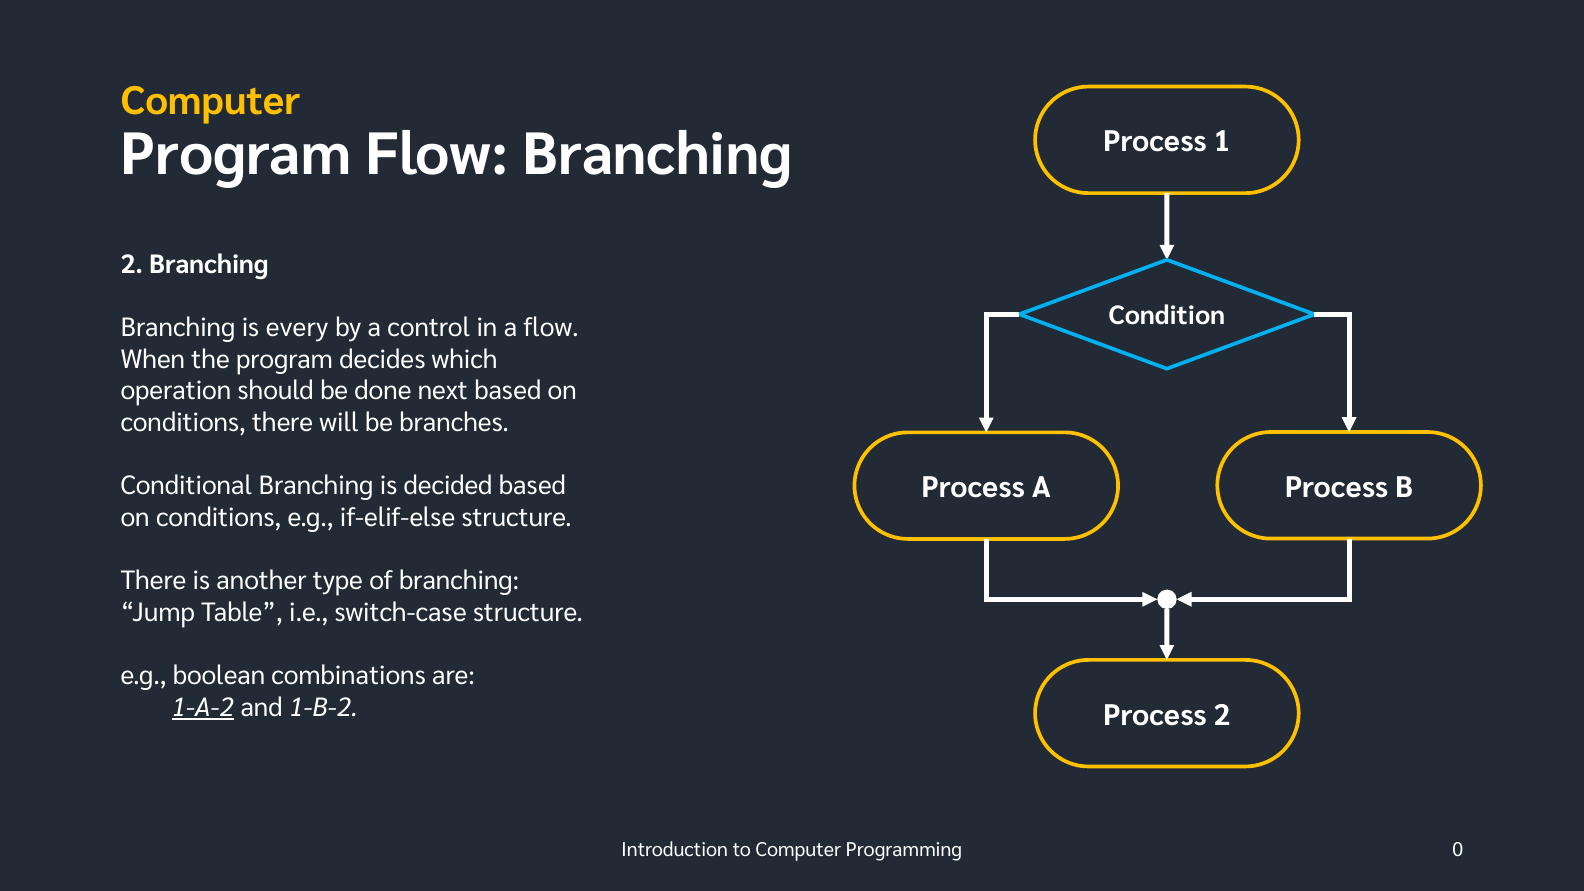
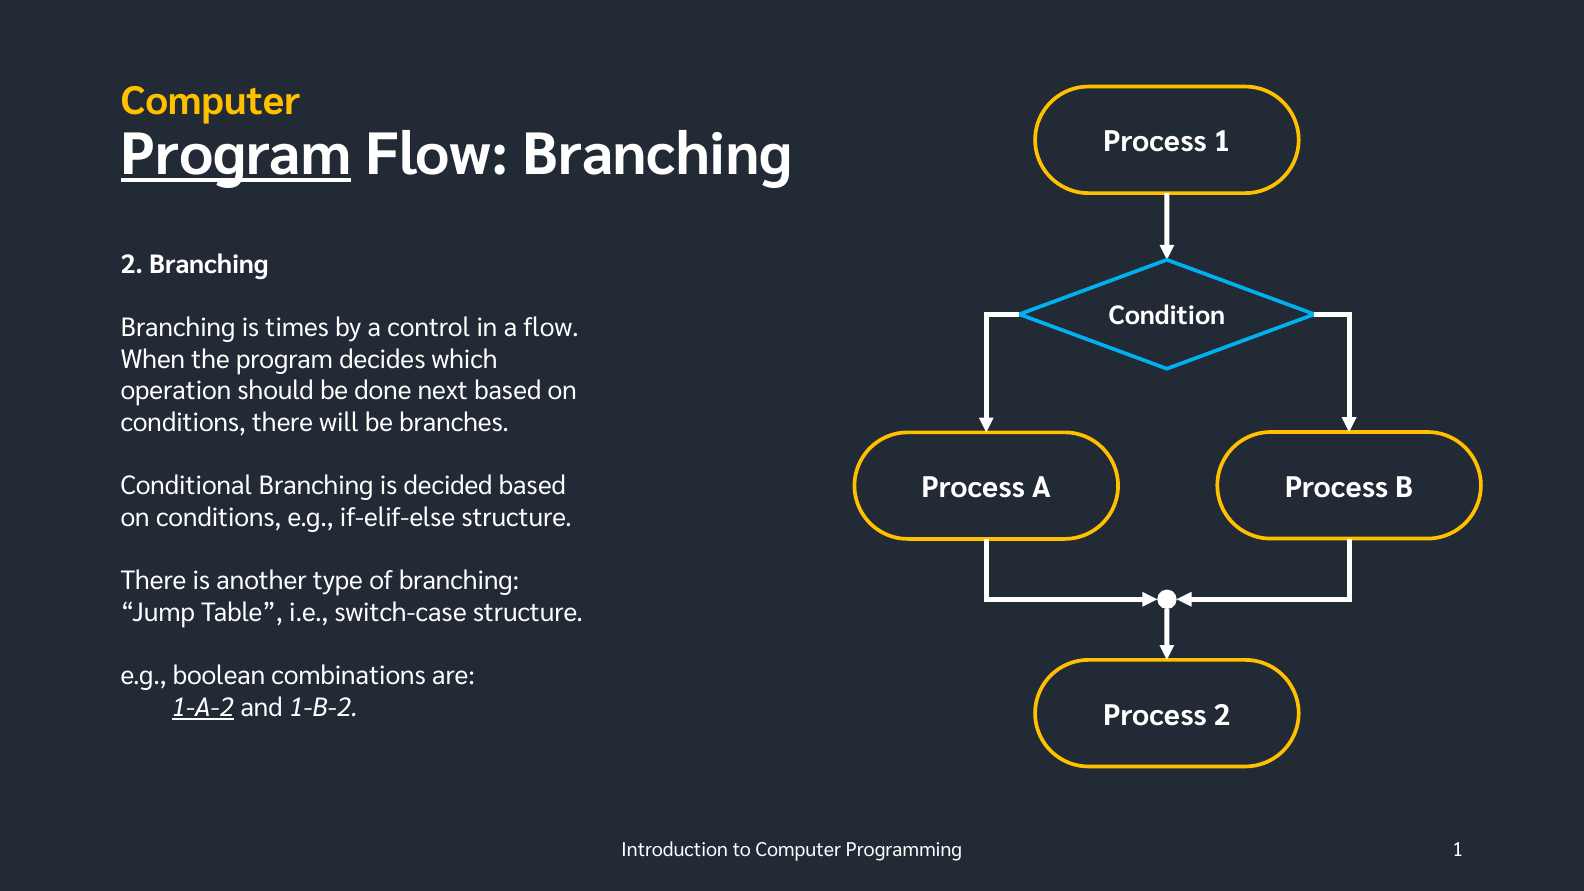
Program underline: none -> present (236, 154)
every: every -> times (297, 328)
Programming 0: 0 -> 1 (1458, 850)
